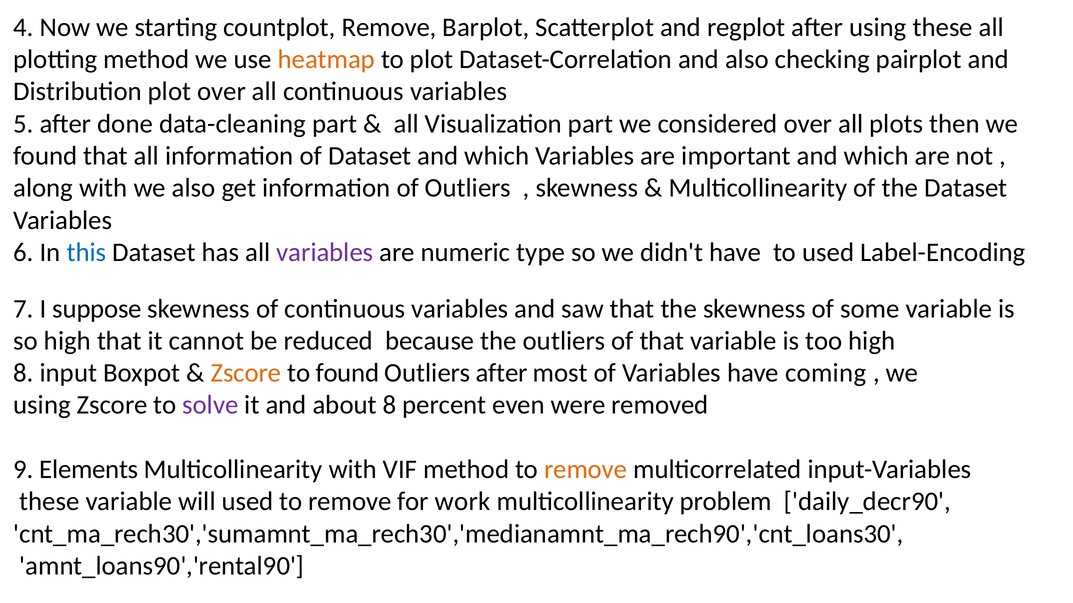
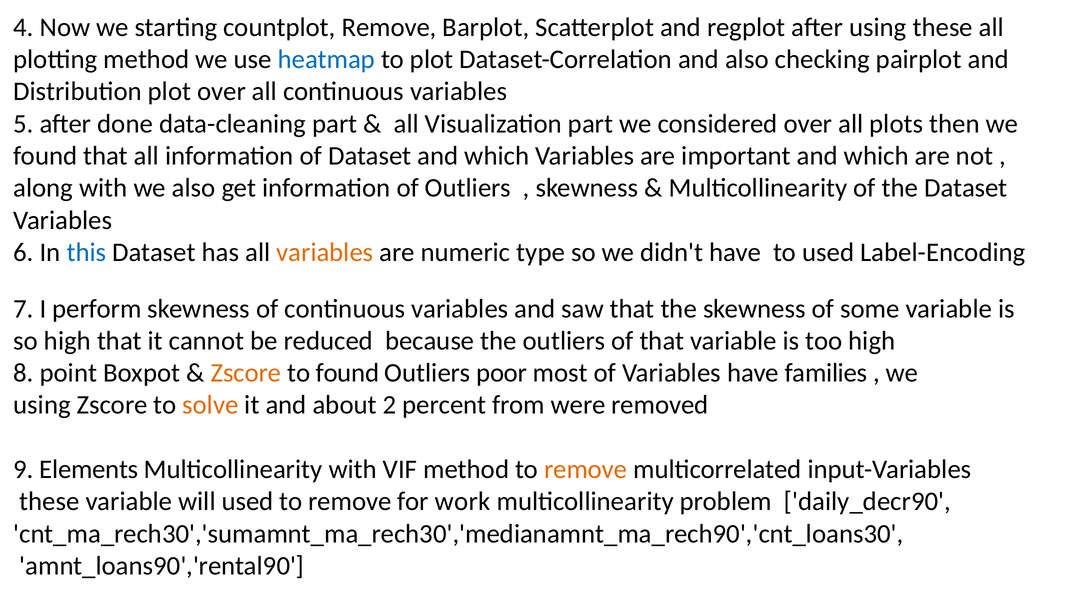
heatmap colour: orange -> blue (326, 59)
variables colour: purple -> orange (325, 253)
suppose: suppose -> perform (97, 309)
input: input -> point (68, 373)
Outliers after: after -> poor (502, 373)
coming: coming -> families (826, 373)
solve colour: purple -> orange (210, 406)
about 8: 8 -> 2 (390, 406)
even: even -> from (519, 406)
